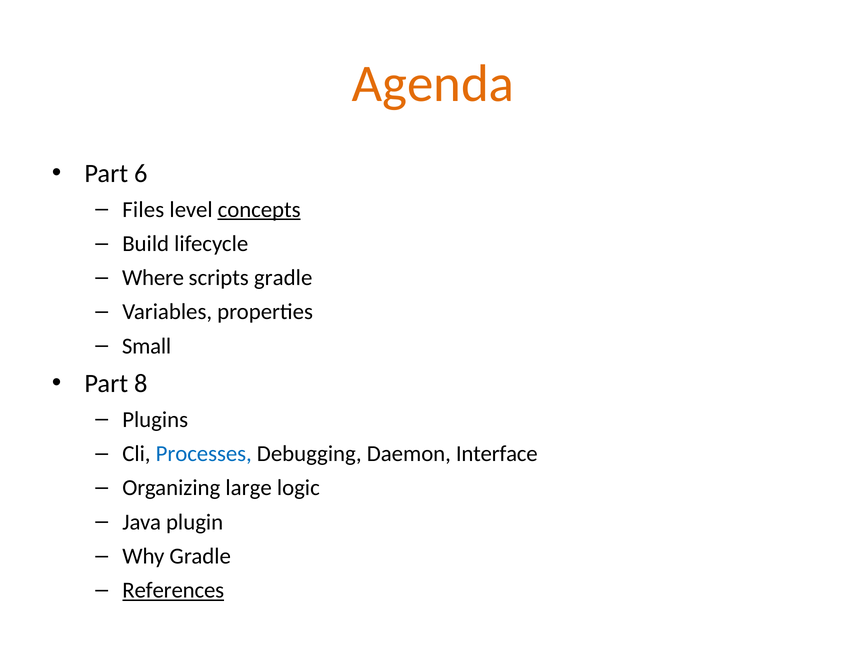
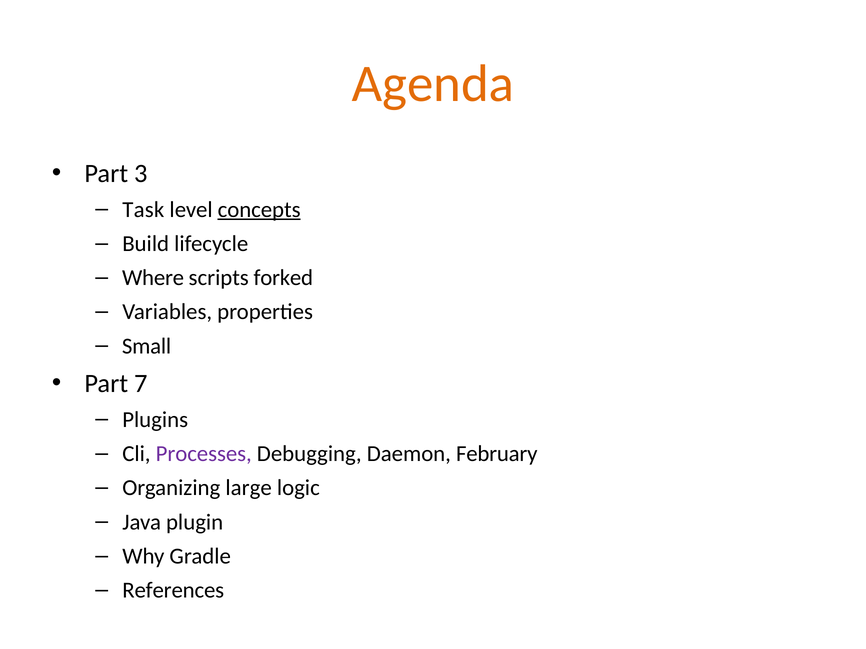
6: 6 -> 3 (141, 174)
Files: Files -> Task (143, 210)
scripts gradle: gradle -> forked (283, 278)
8: 8 -> 7 (141, 384)
Processes colour: blue -> purple (204, 454)
Interface: Interface -> February (497, 454)
References underline: present -> none (173, 591)
